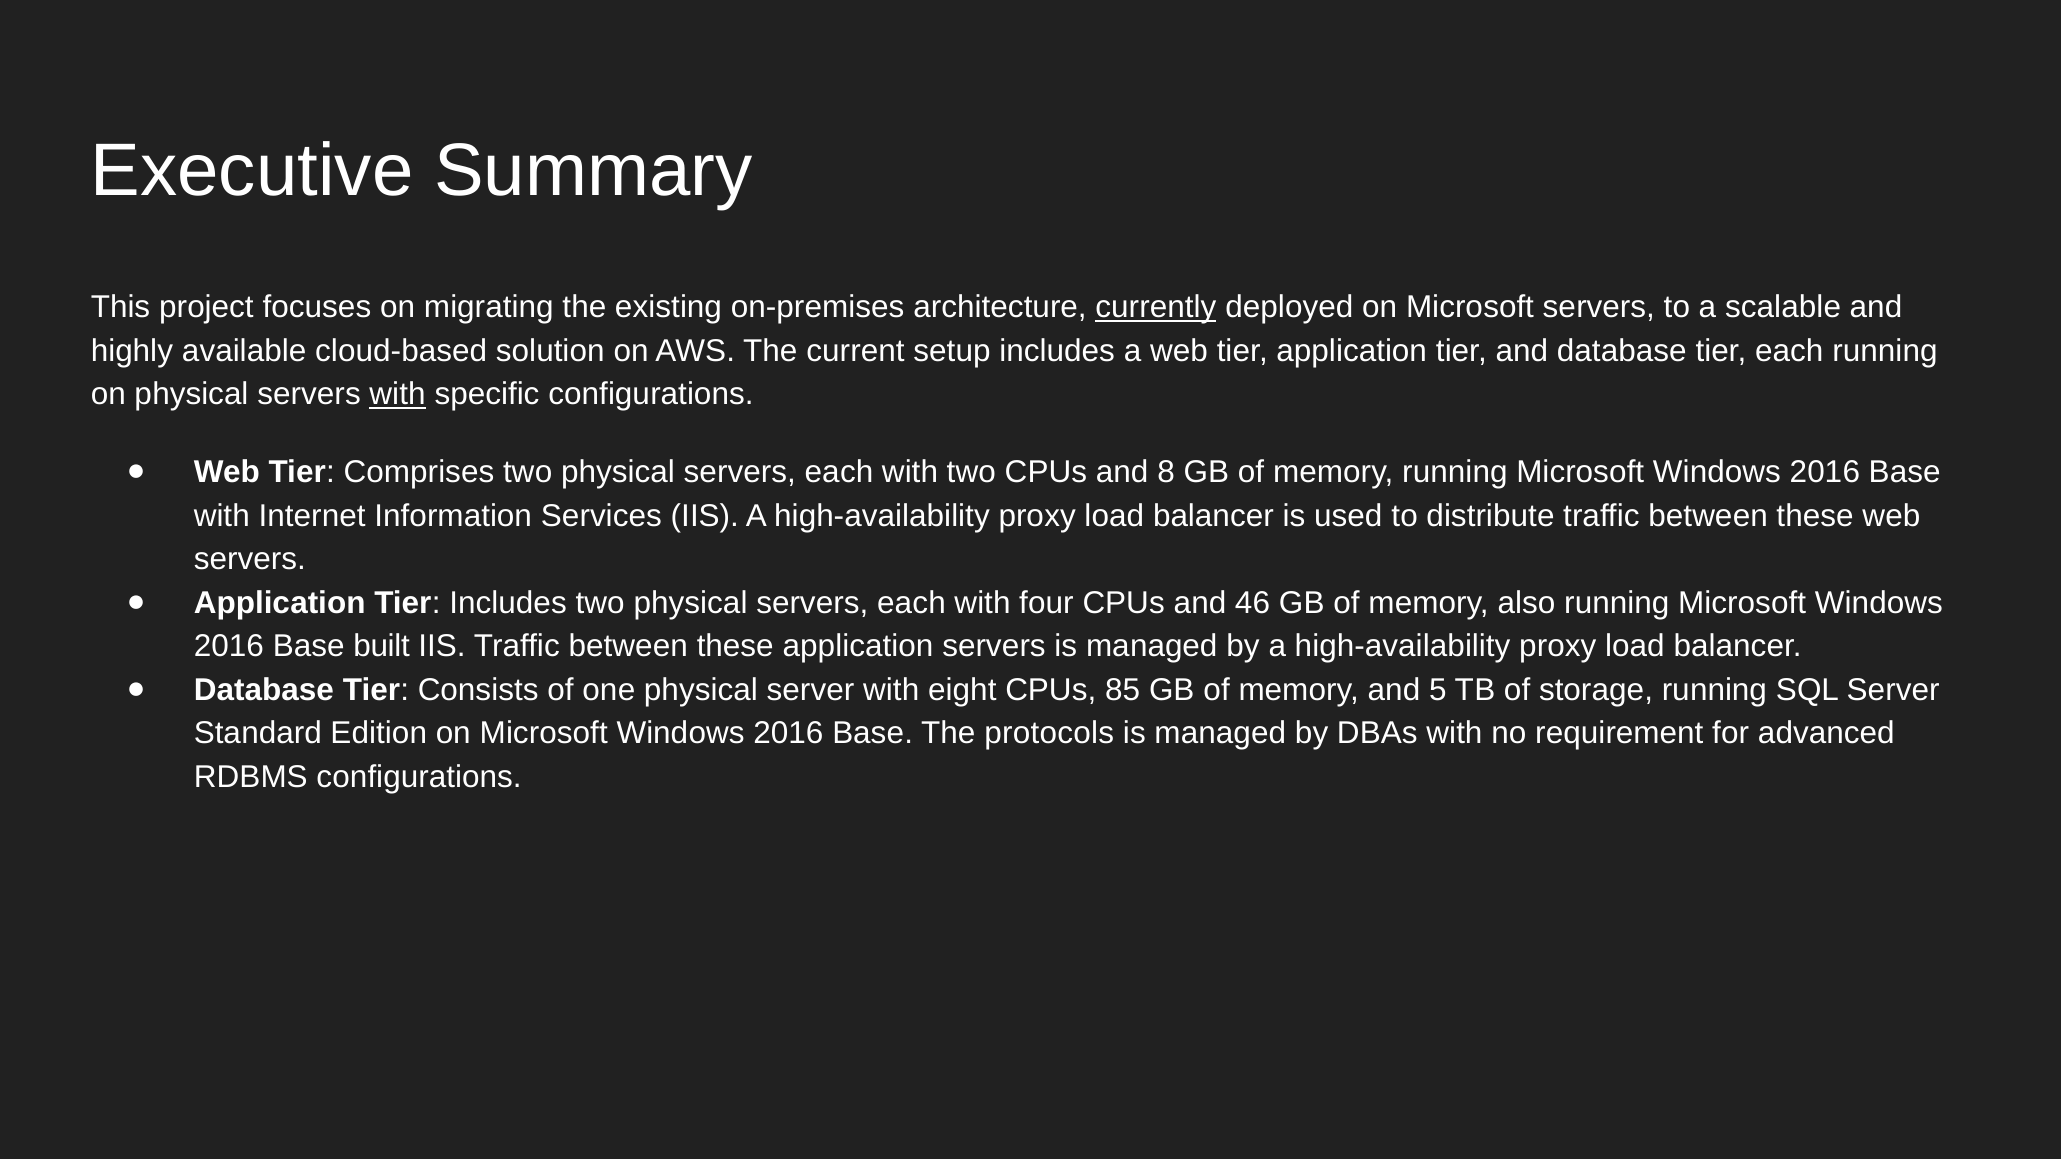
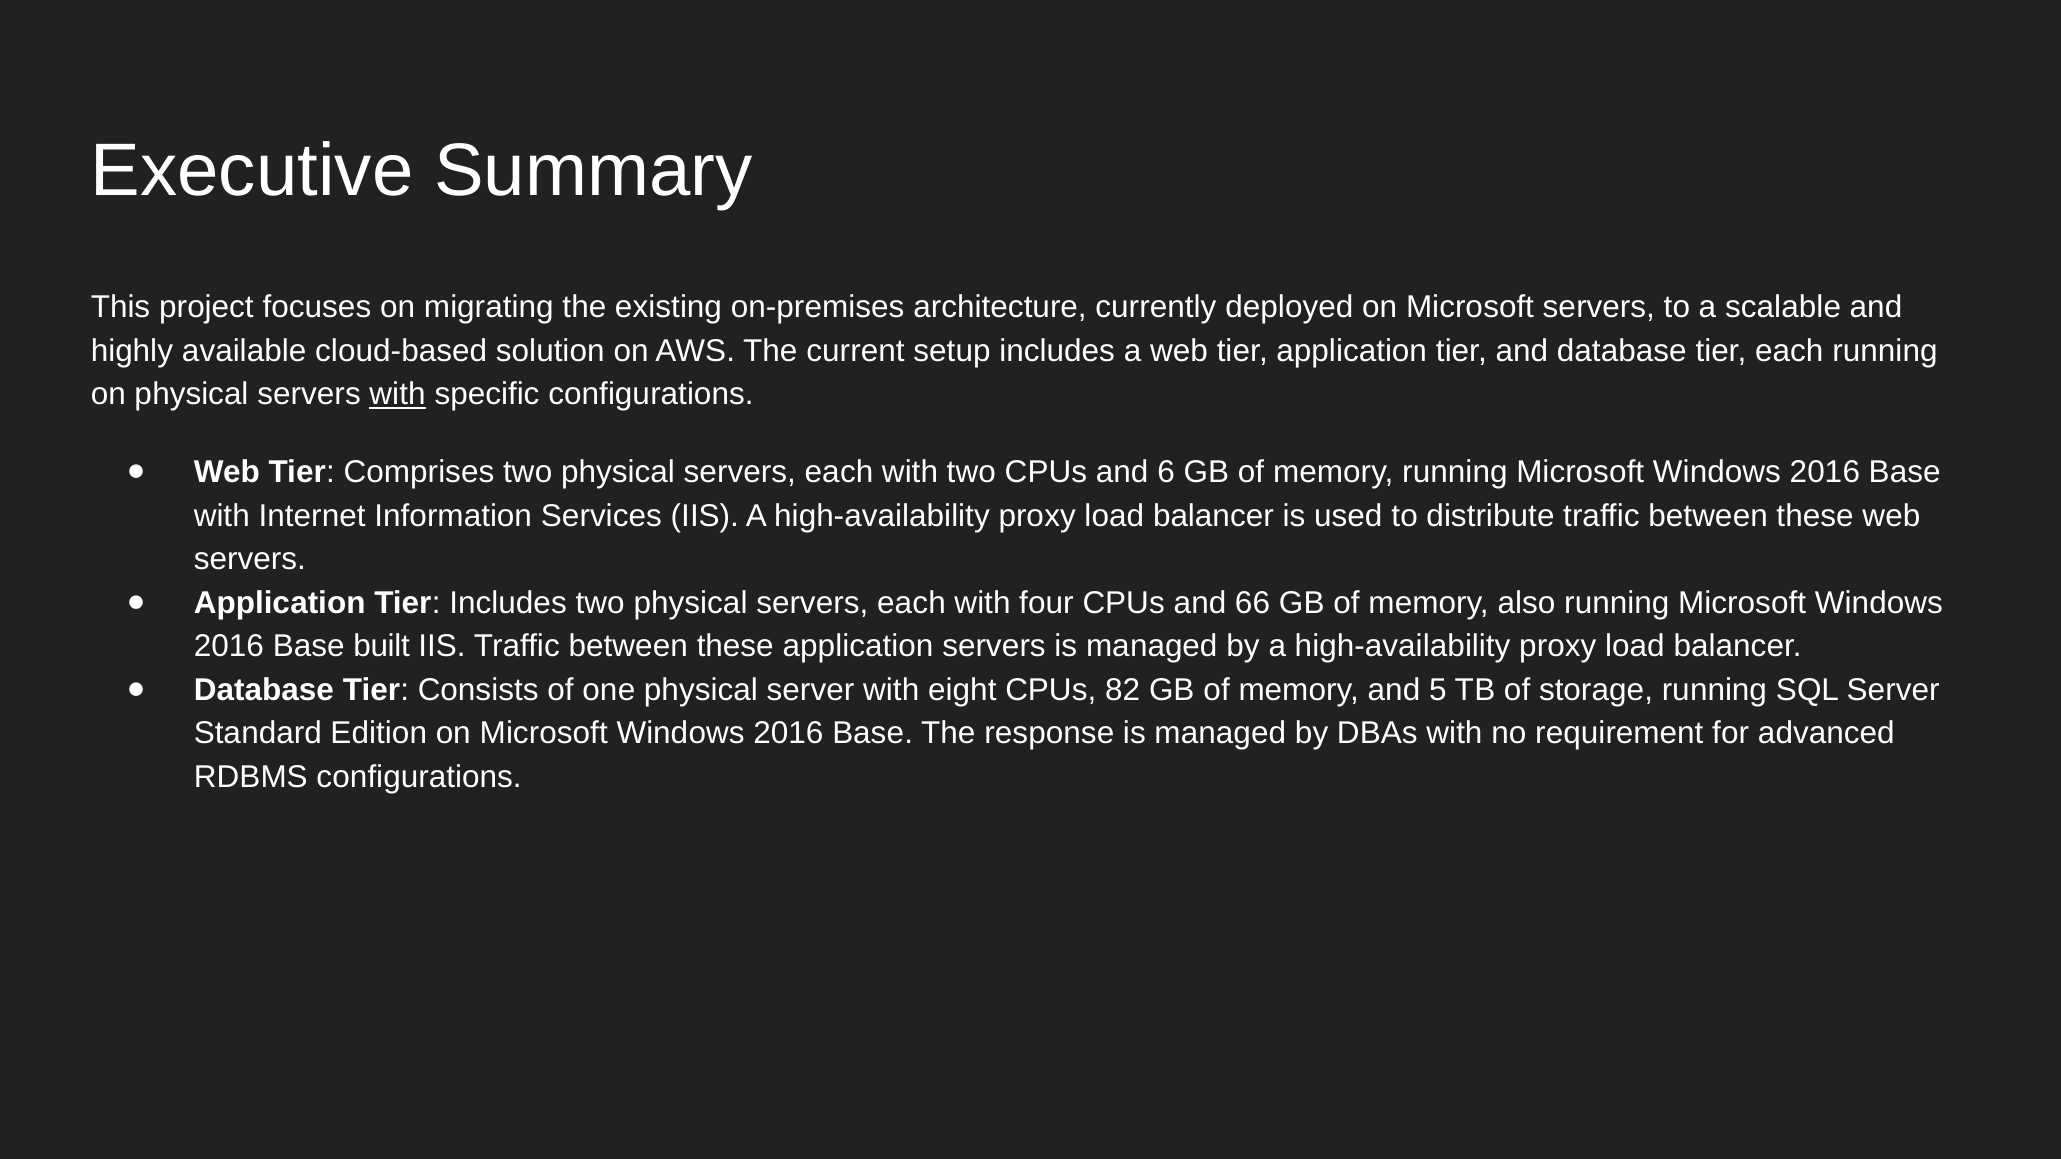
currently underline: present -> none (1156, 307)
8: 8 -> 6 (1166, 472)
46: 46 -> 66 (1253, 603)
85: 85 -> 82 (1123, 690)
protocols: protocols -> response (1049, 734)
